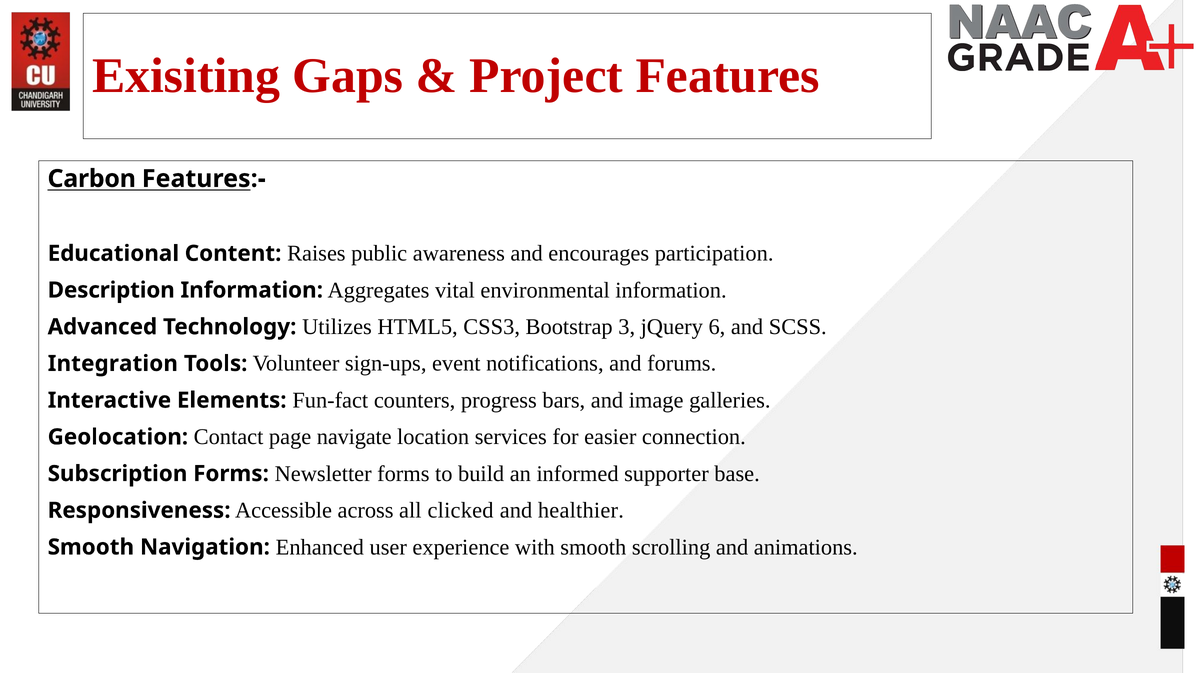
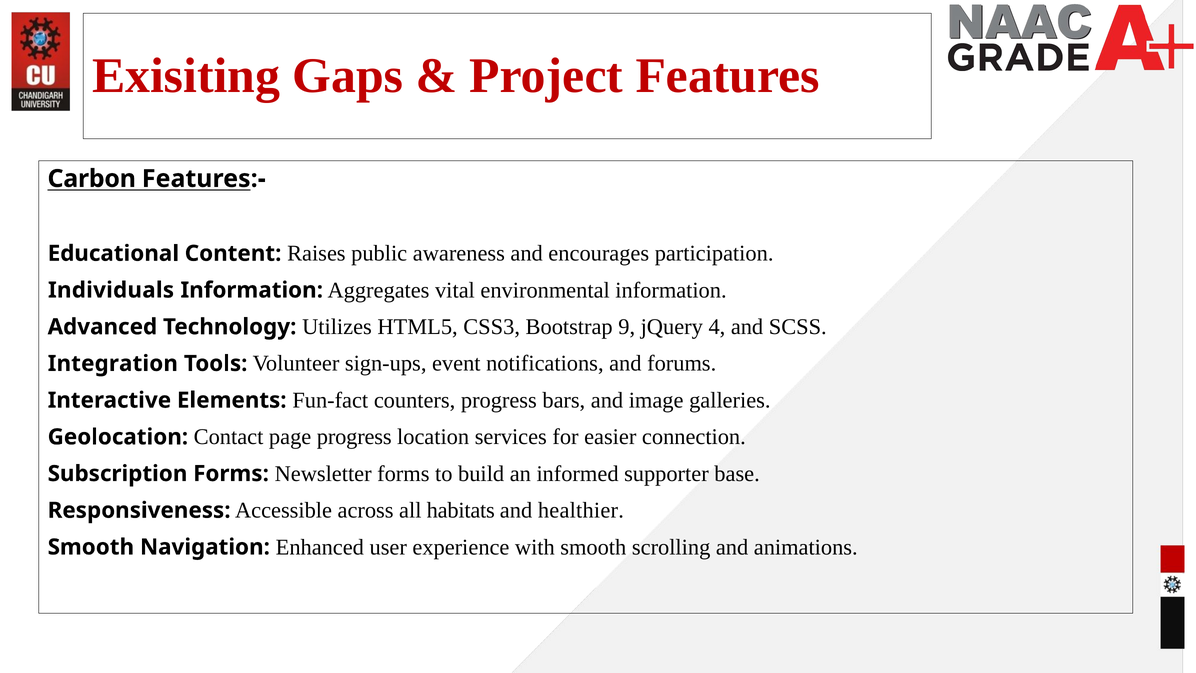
Description: Description -> Individuals (111, 290)
3: 3 -> 9 (627, 327)
6: 6 -> 4 (717, 327)
page navigate: navigate -> progress (354, 437)
clicked: clicked -> habitats (461, 510)
